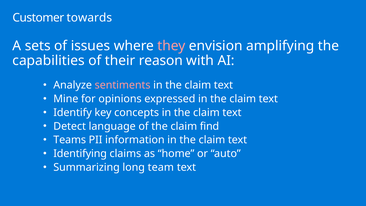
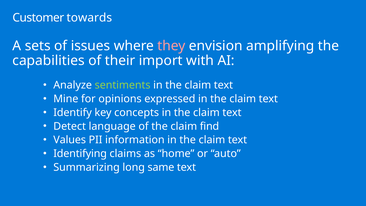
reason: reason -> import (161, 61)
sentiments colour: pink -> light green (123, 85)
Teams: Teams -> Values (70, 140)
team: team -> same (161, 167)
